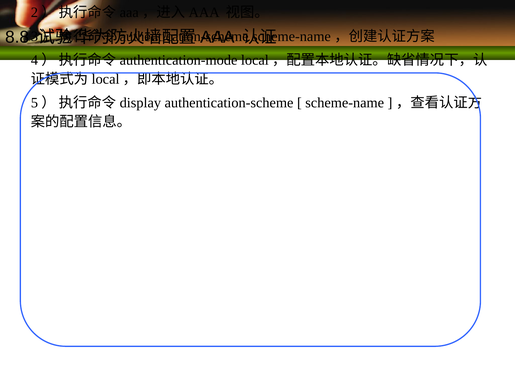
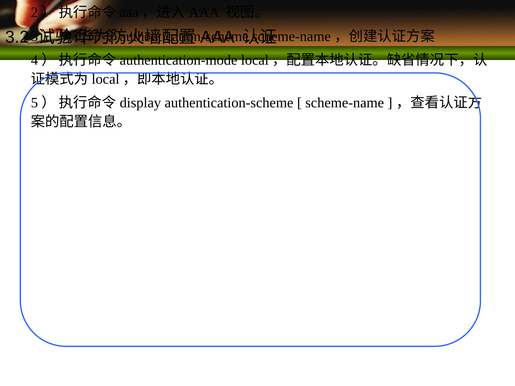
8.8: 8.8 -> 3.2 (17, 37)
